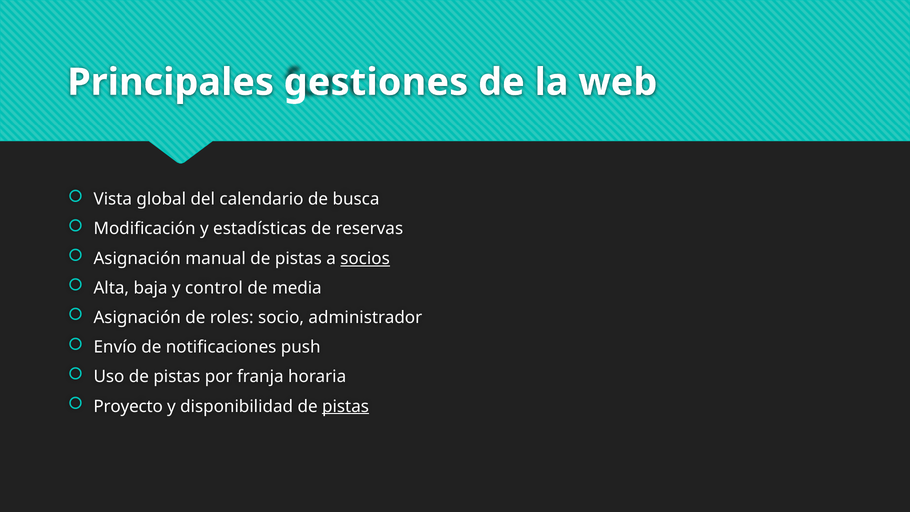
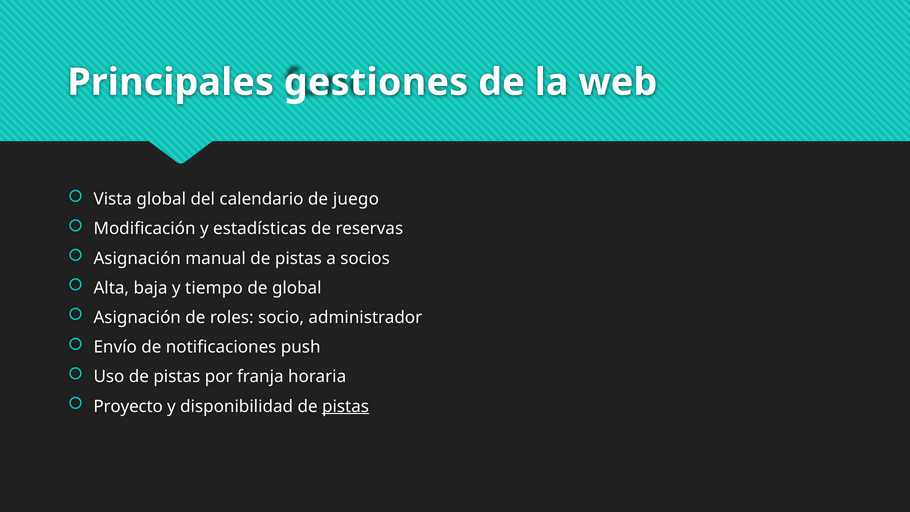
busca: busca -> juego (356, 199)
socios underline: present -> none (365, 258)
control: control -> tiempo (214, 288)
de media: media -> global (297, 288)
